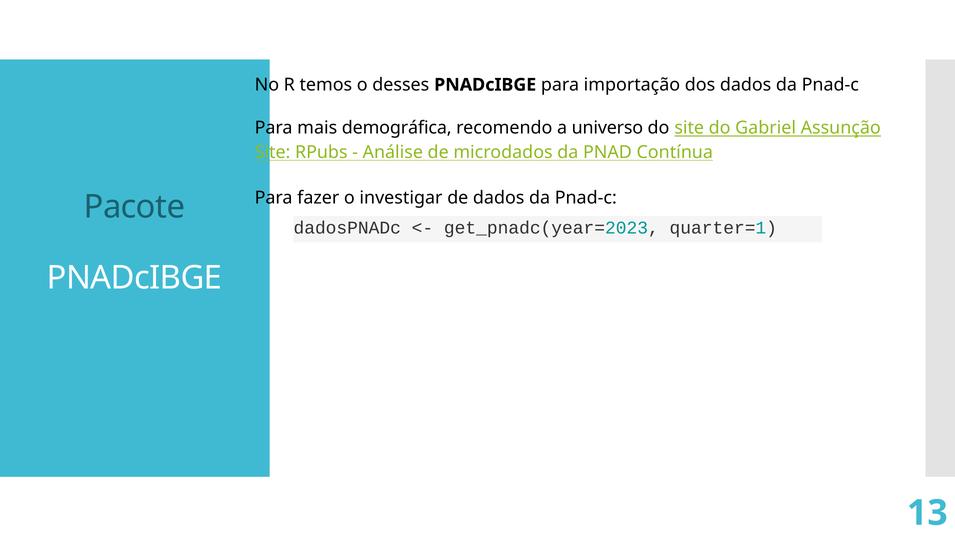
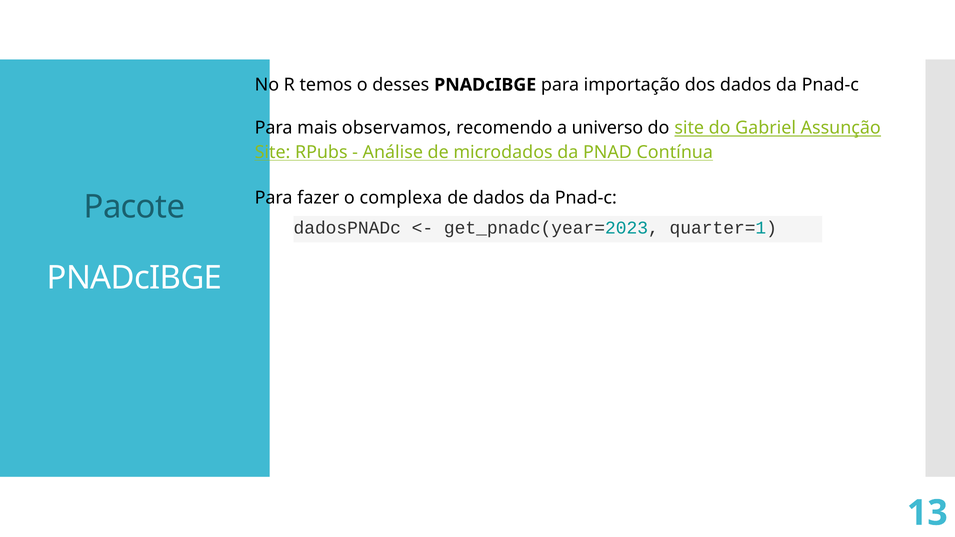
demográfica: demográfica -> observamos (397, 128)
investigar: investigar -> complexa (401, 198)
